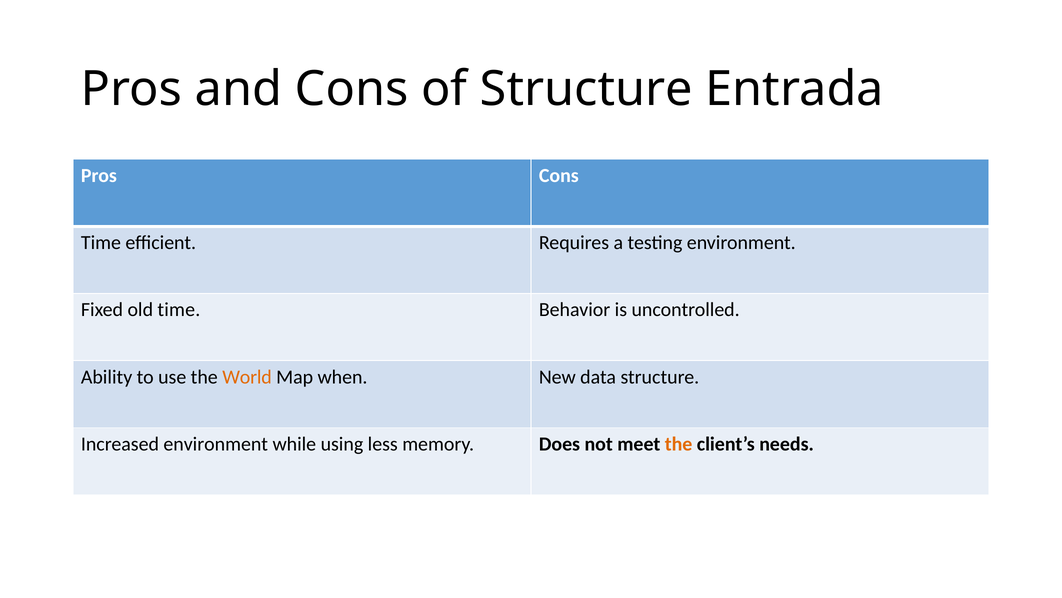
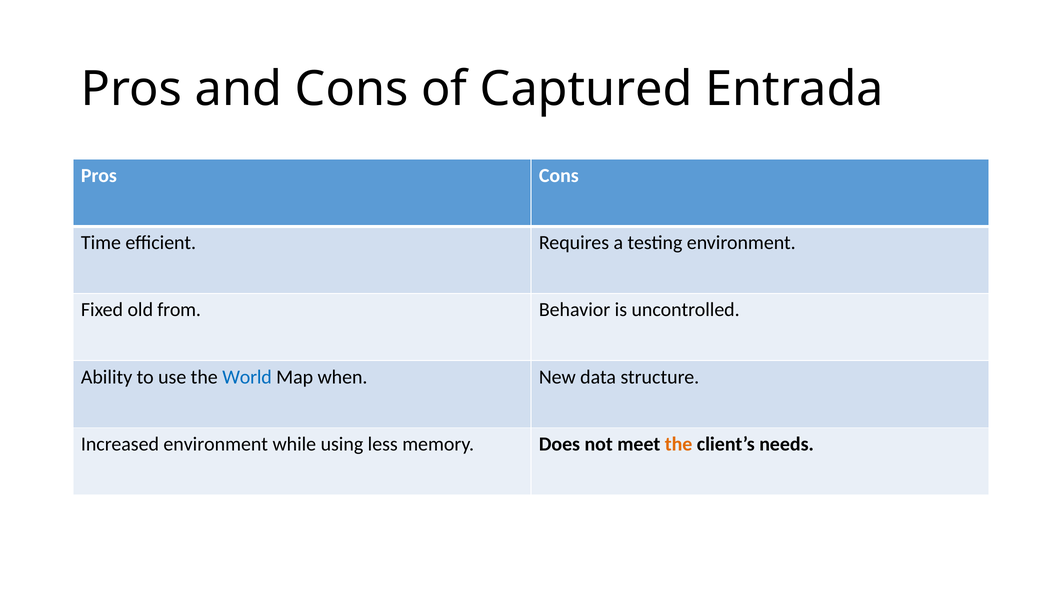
of Structure: Structure -> Captured (586, 89)
old time: time -> from (179, 310)
World colour: orange -> blue (247, 377)
